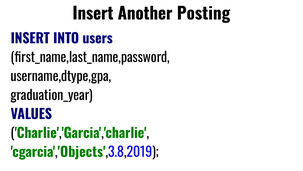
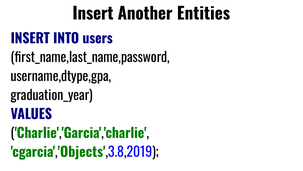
Posting: Posting -> Entities (203, 14)
